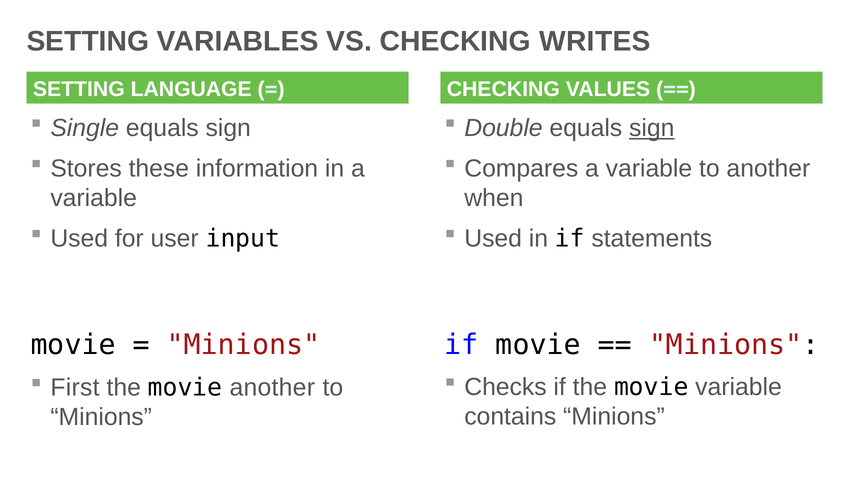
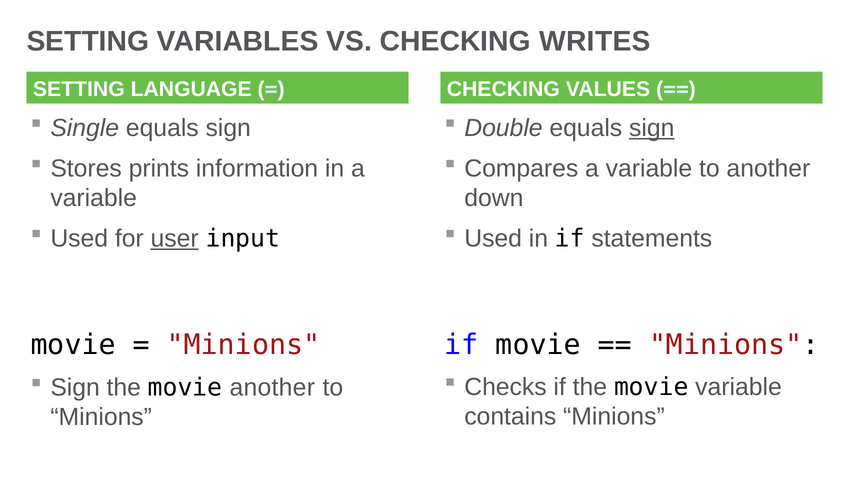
these: these -> prints (159, 168)
when: when -> down (494, 198)
user underline: none -> present (175, 238)
First: First -> Sign (75, 387)
